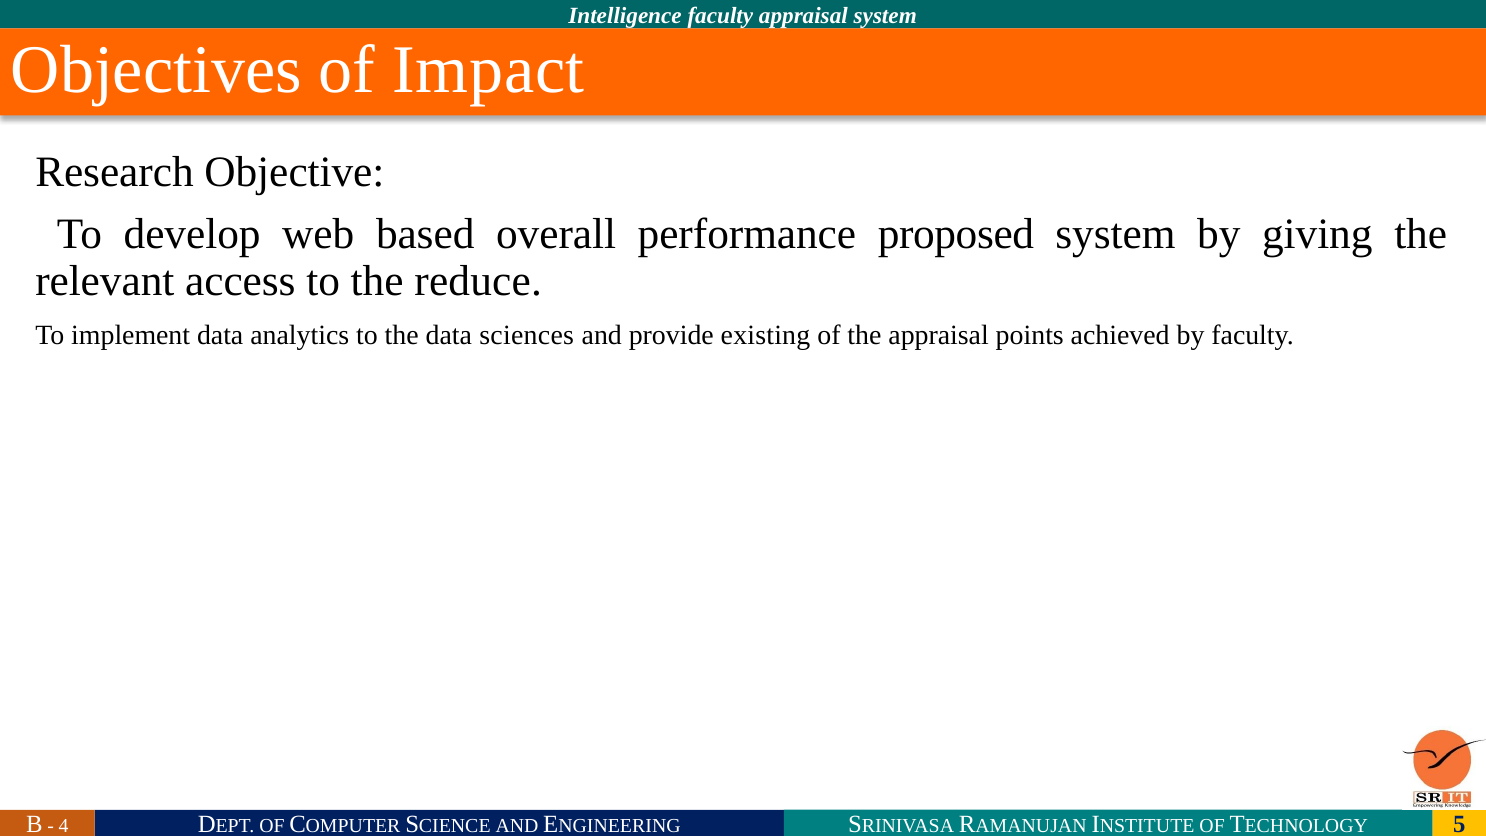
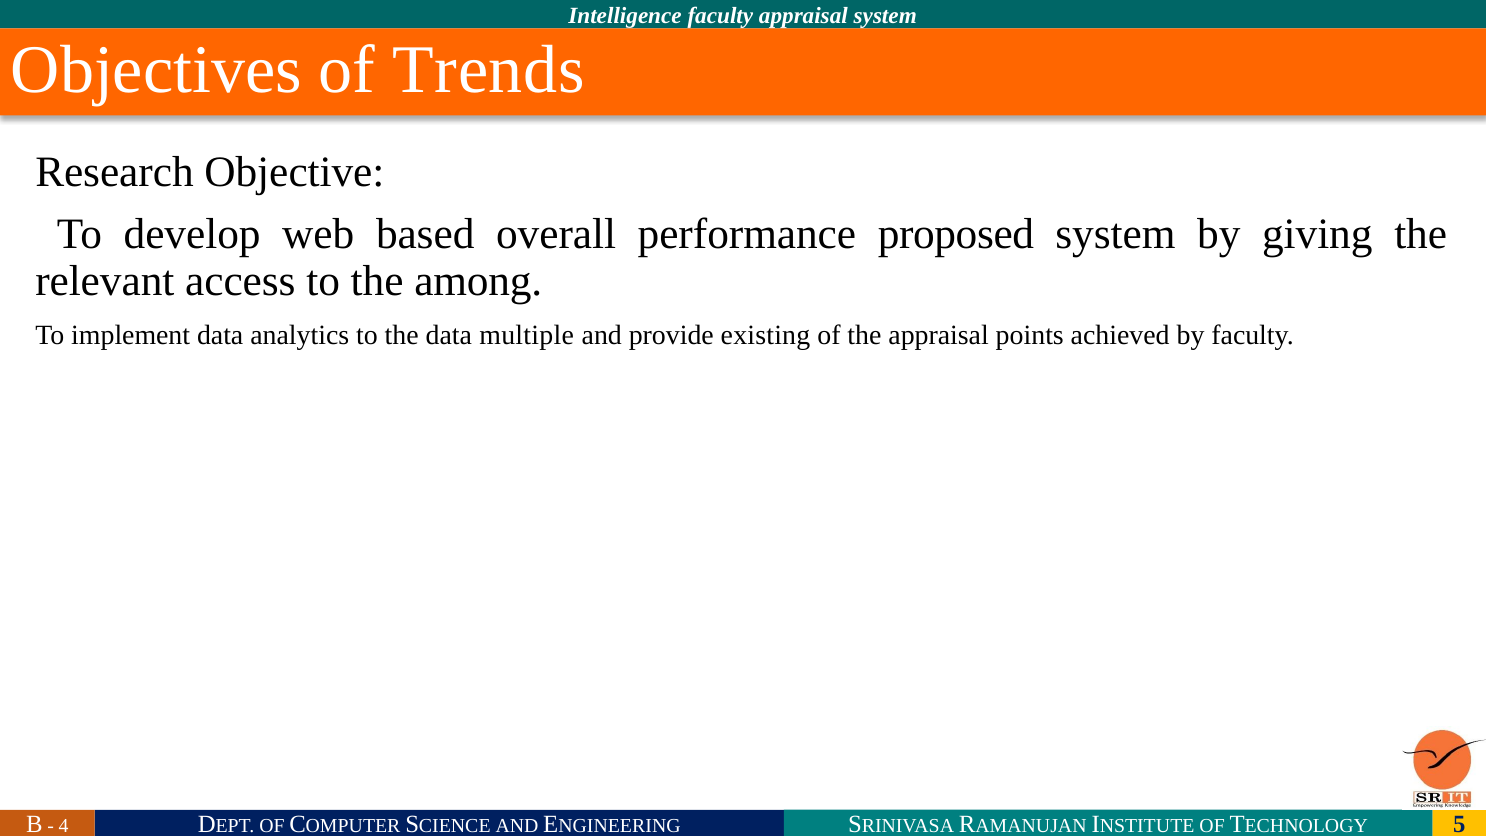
Impact: Impact -> Trends (489, 70)
reduce: reduce -> among (478, 281)
sciences: sciences -> multiple (527, 335)
